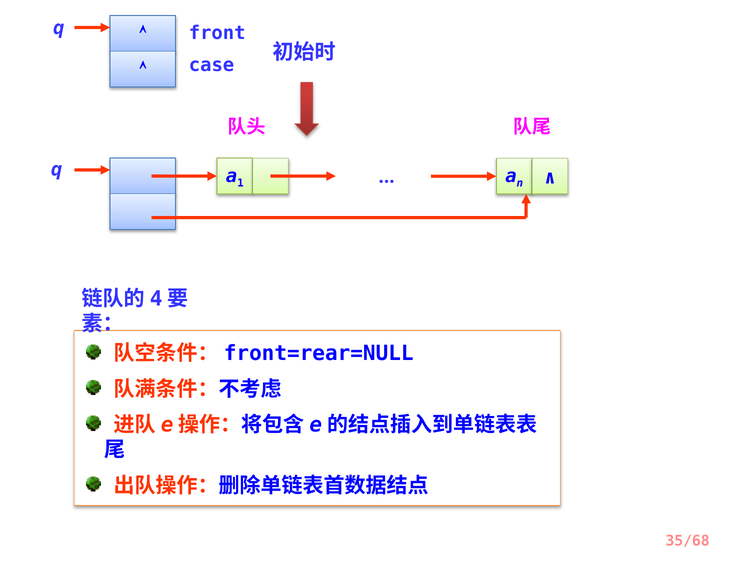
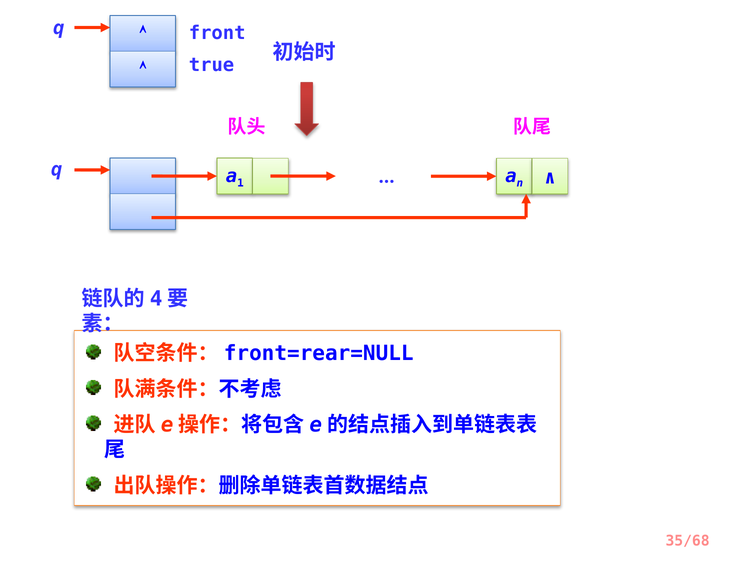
case: case -> true (212, 65)
